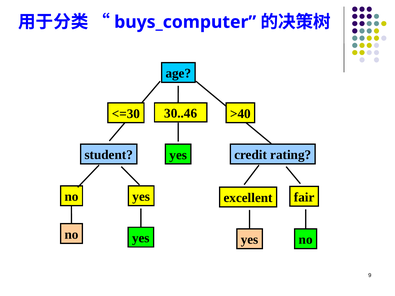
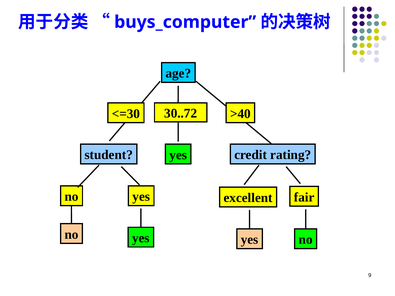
30..46: 30..46 -> 30..72 (181, 113)
